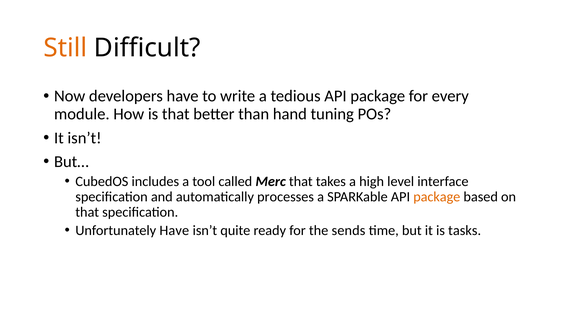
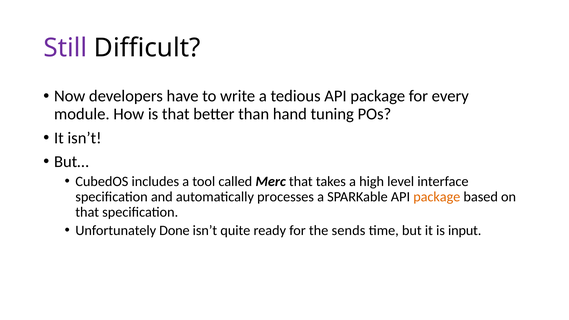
Still colour: orange -> purple (65, 48)
Unfortunately Have: Have -> Done (174, 230)
tasks: tasks -> input (465, 230)
